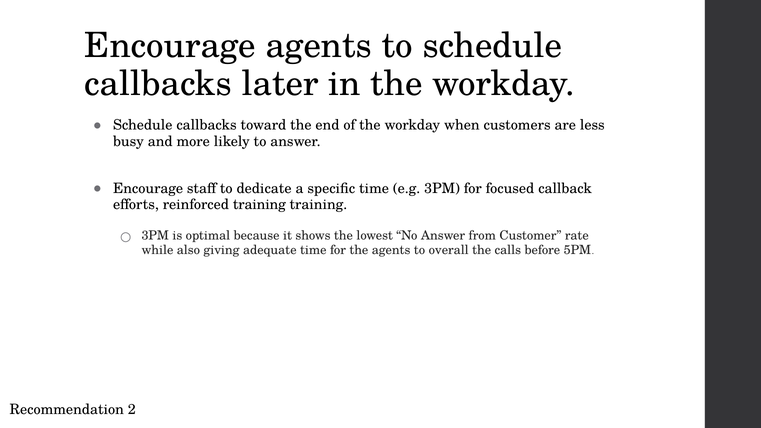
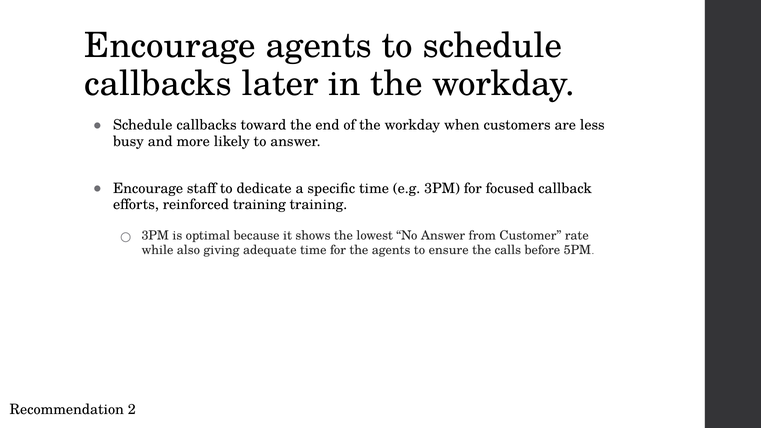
overall: overall -> ensure (449, 250)
